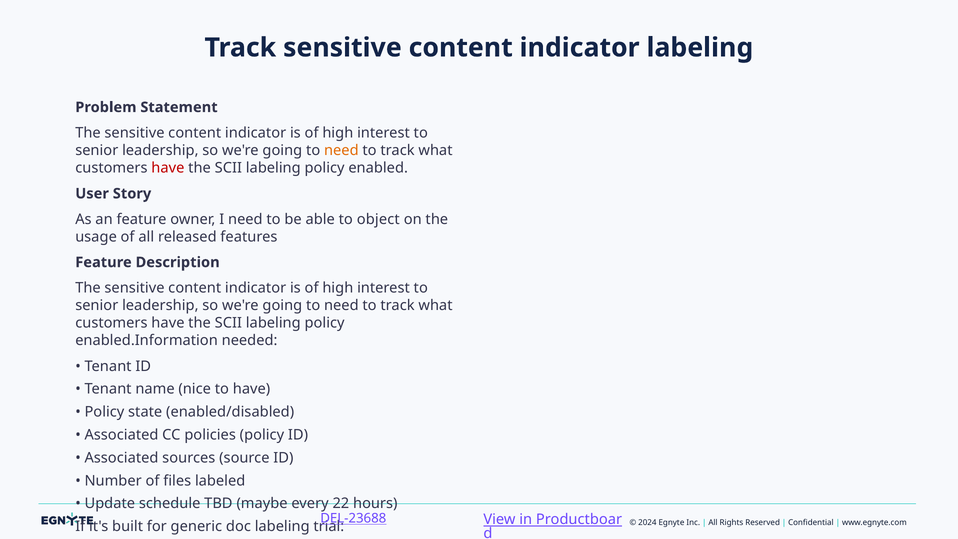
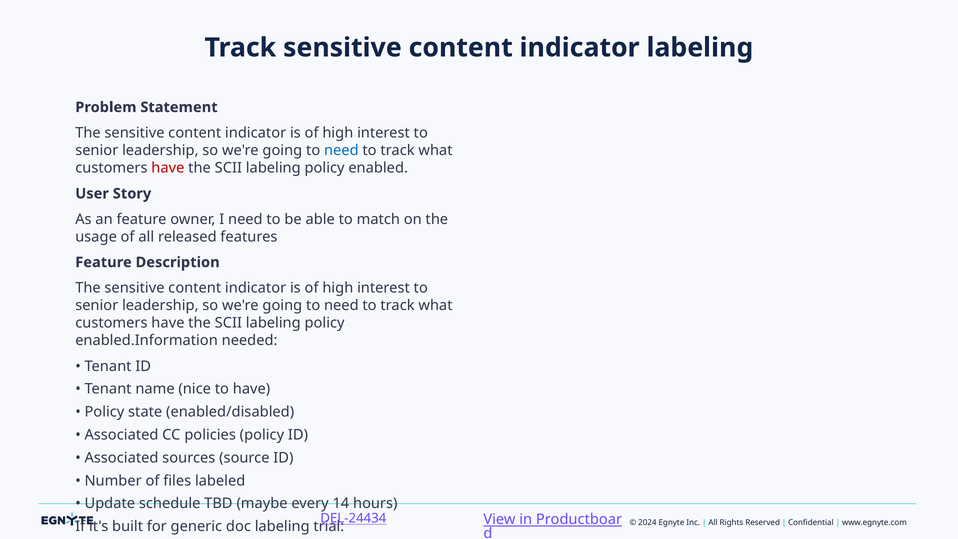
need colour: orange -> blue (341, 150)
object: object -> match (378, 219)
22: 22 -> 14 (341, 504)
DEL-23688: DEL-23688 -> DEL-24434 (353, 518)
